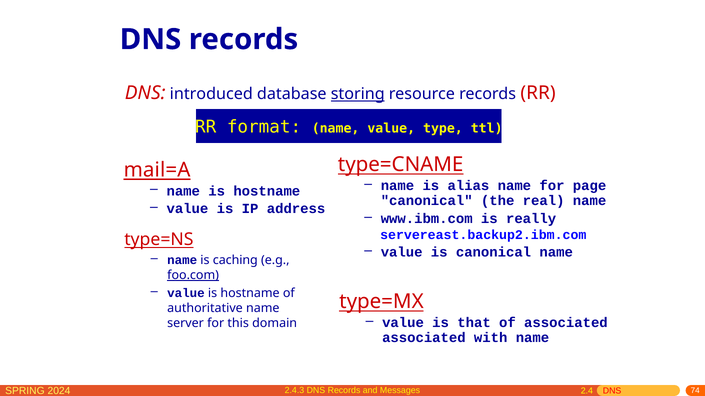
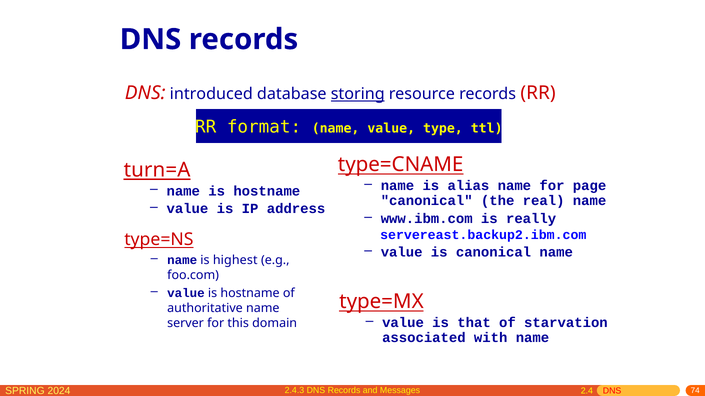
mail=A: mail=A -> turn=A (157, 170)
caching: caching -> highest (235, 260)
foo.com underline: present -> none (193, 275)
of associated: associated -> starvation (566, 323)
